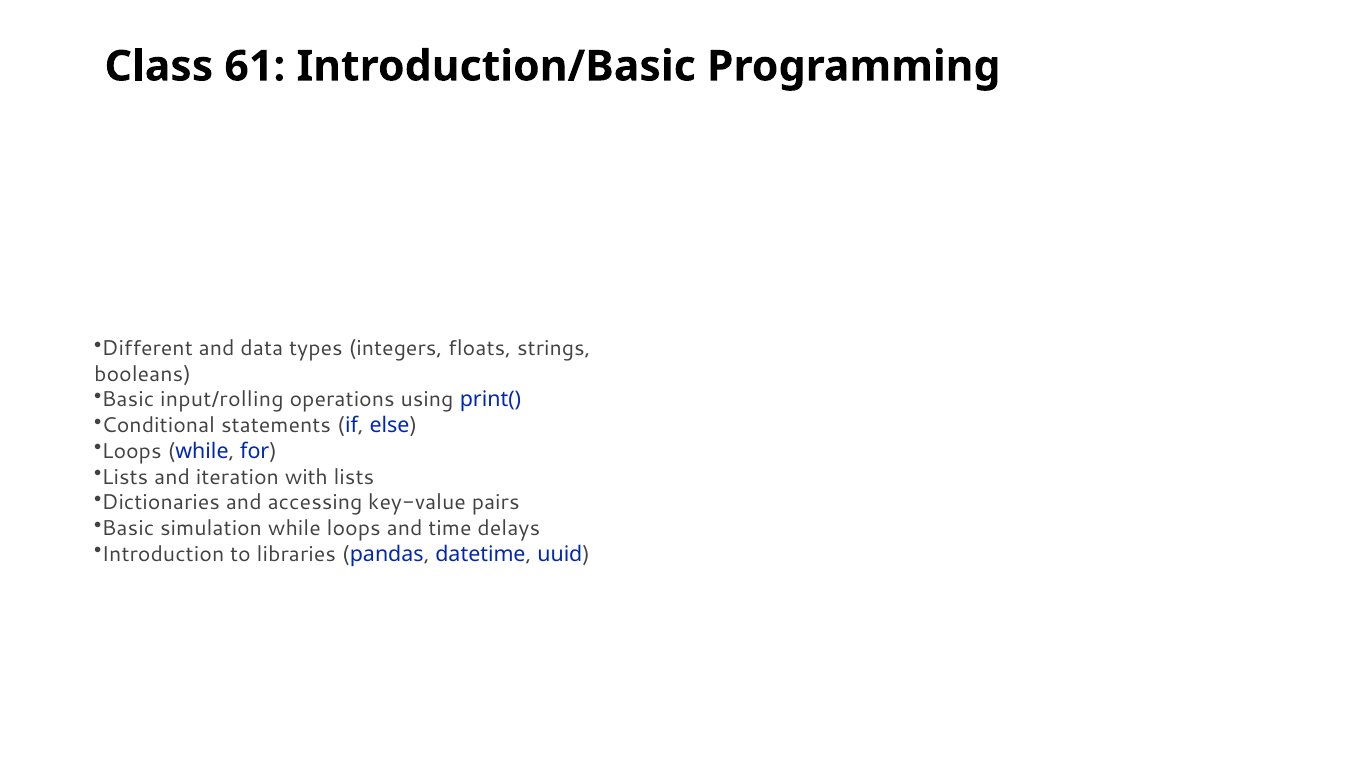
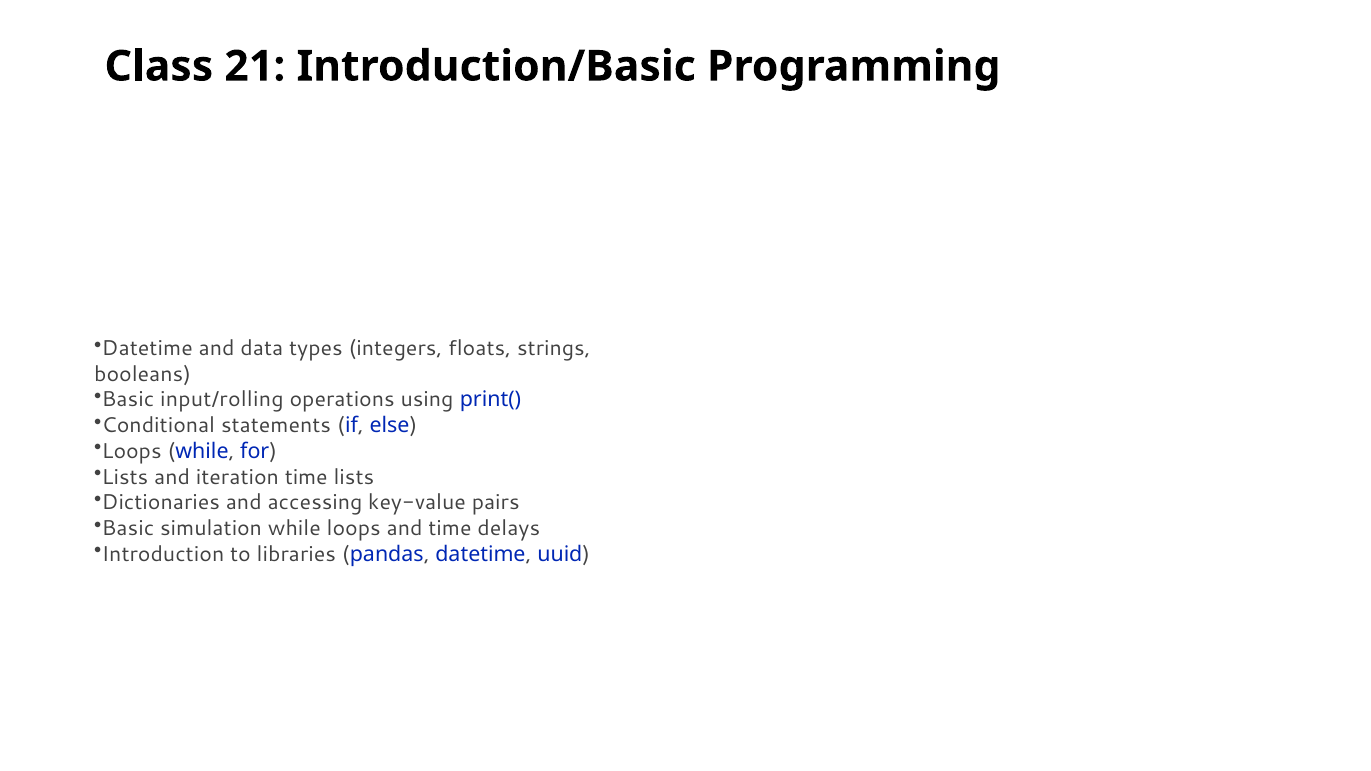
61: 61 -> 21 (255, 66)
Different: Different -> Datetime (147, 349)
iteration with: with -> time (306, 477)
